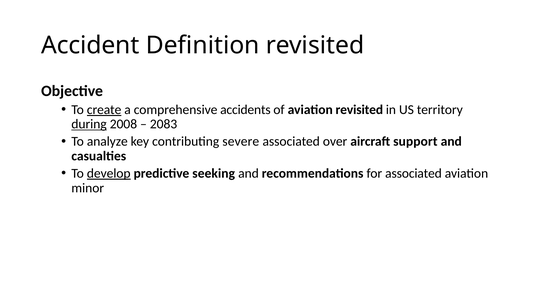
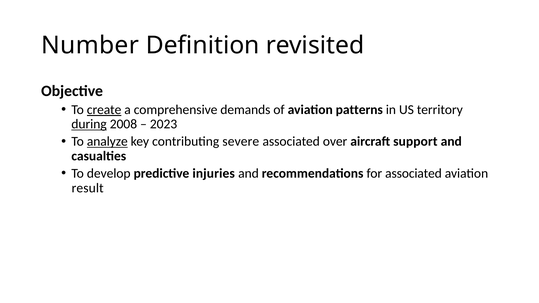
Accident: Accident -> Number (90, 45)
accidents: accidents -> demands (245, 110)
aviation revisited: revisited -> patterns (359, 110)
2083: 2083 -> 2023 (164, 124)
analyze underline: none -> present (107, 142)
develop underline: present -> none (109, 173)
seeking: seeking -> injuries (214, 173)
minor: minor -> result (88, 188)
